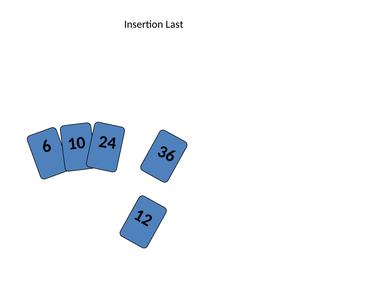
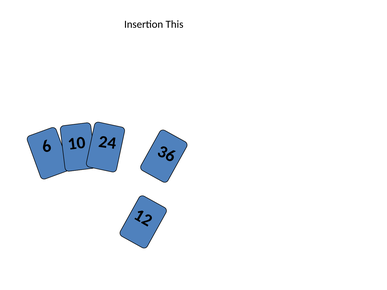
Last: Last -> This (175, 24)
